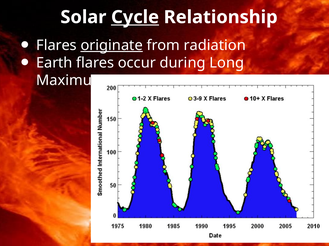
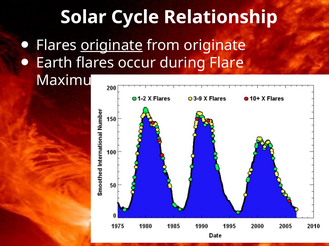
Cycle underline: present -> none (135, 17)
from radiation: radiation -> originate (215, 45)
Long: Long -> Flare (227, 63)
